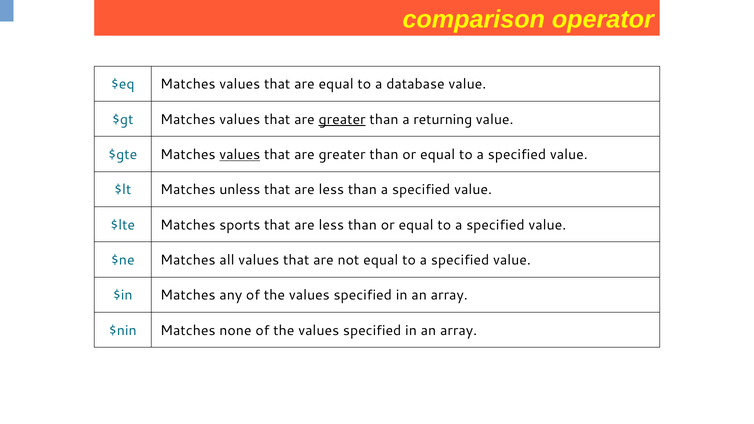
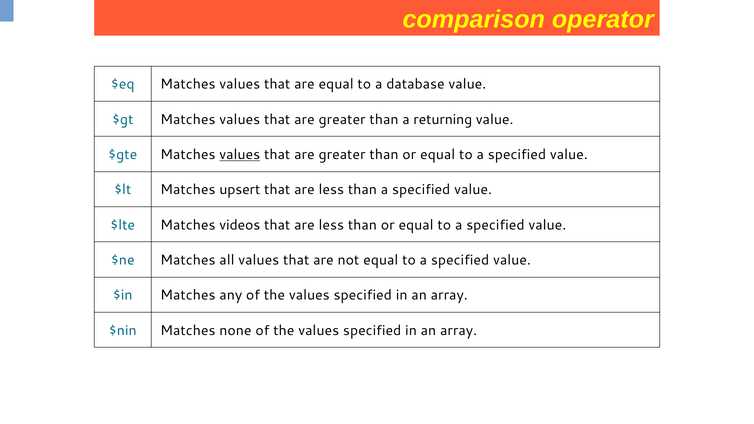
greater underline: present -> none (342, 120)
unless: unless -> upsert (240, 190)
sports: sports -> videos (240, 225)
